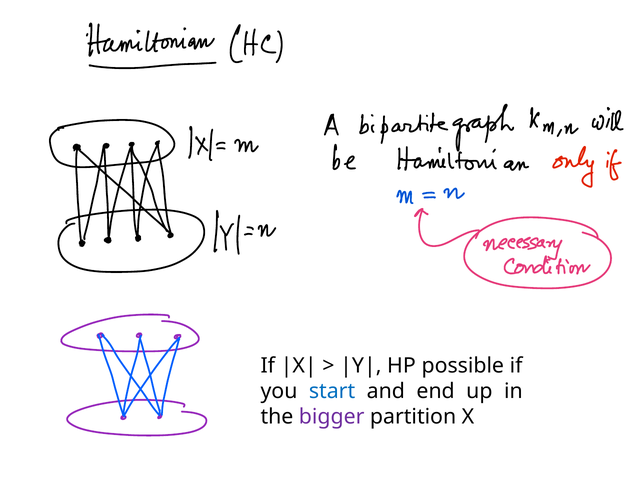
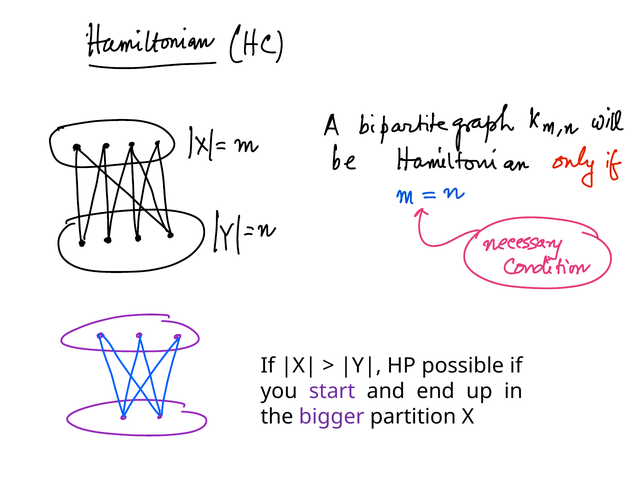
start colour: blue -> purple (332, 391)
